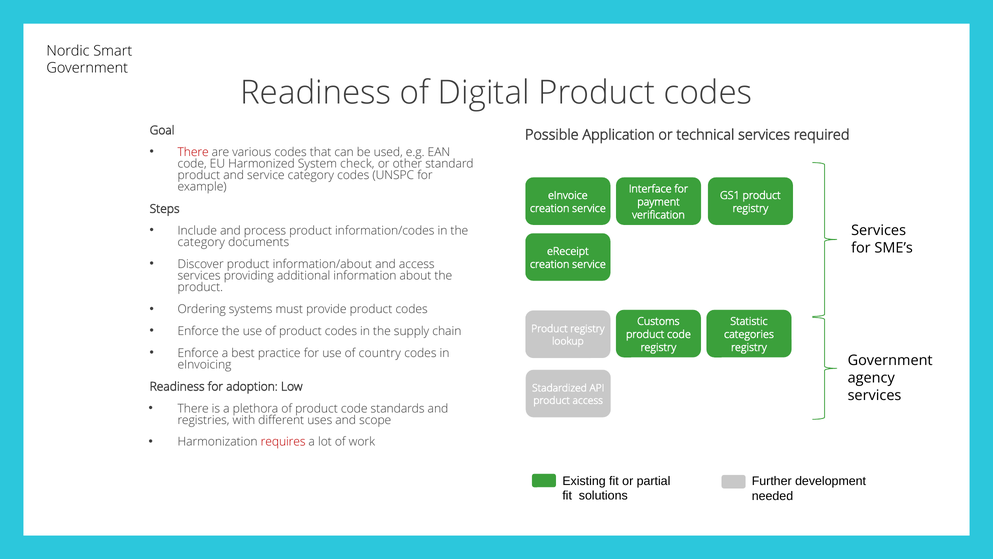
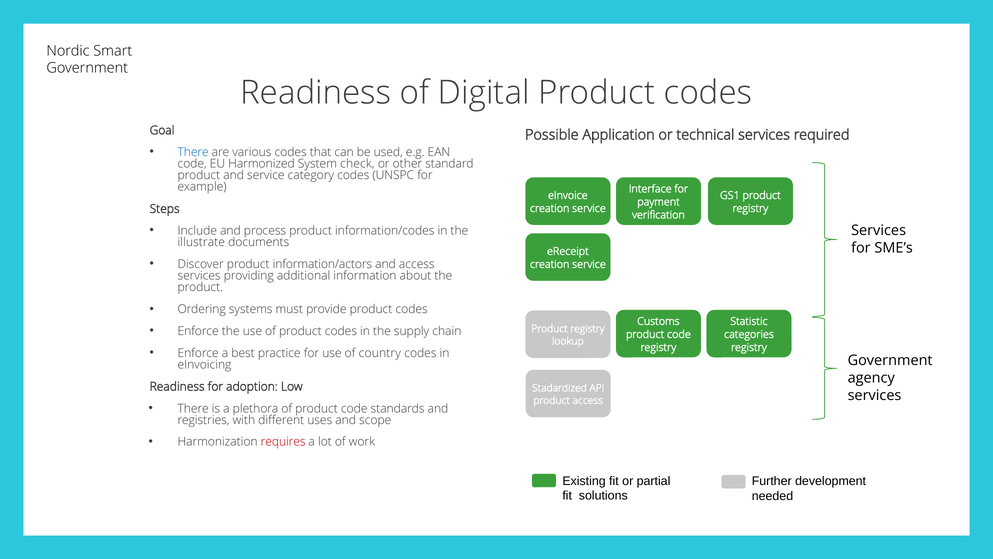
There colour: red -> blue (193, 152)
category: category -> illustrate (201, 242)
information/about: information/about -> information/actors (322, 264)
